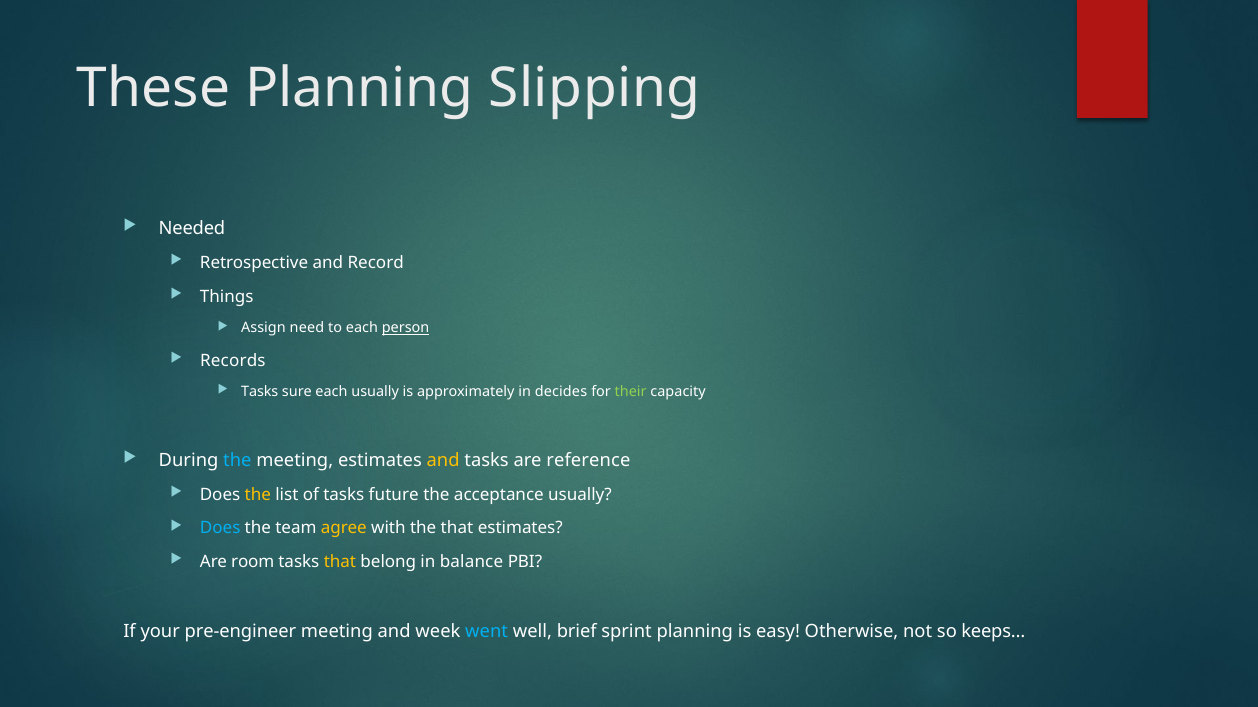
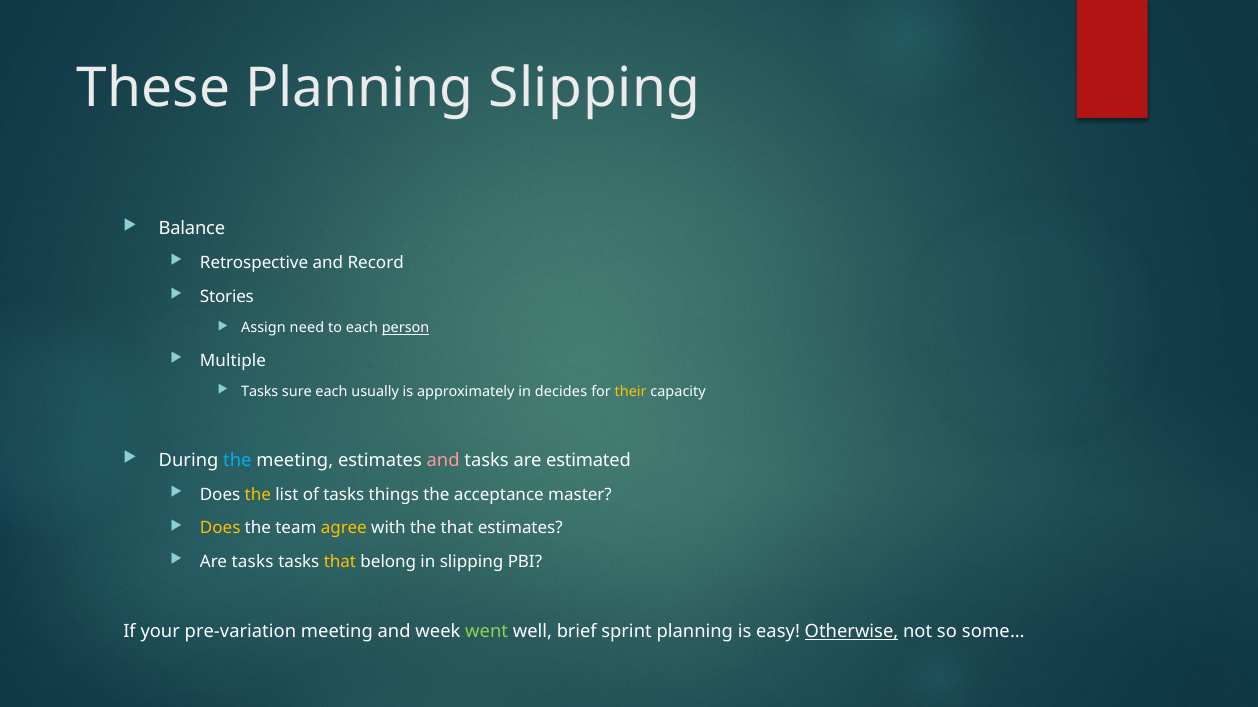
Needed: Needed -> Balance (192, 229)
Things: Things -> Stories (227, 297)
Records: Records -> Multiple (233, 361)
their colour: light green -> yellow (631, 393)
and colour: yellow -> pink (443, 461)
reference: reference -> estimated (589, 461)
future: future -> things (394, 495)
acceptance usually: usually -> master (580, 495)
Does colour: light blue -> yellow (220, 529)
Are room: room -> tasks (253, 562)
in balance: balance -> slipping (472, 562)
pre-engineer: pre-engineer -> pre-variation (240, 632)
went colour: light blue -> light green (487, 632)
Otherwise underline: none -> present (852, 632)
keeps…: keeps… -> some… (993, 632)
